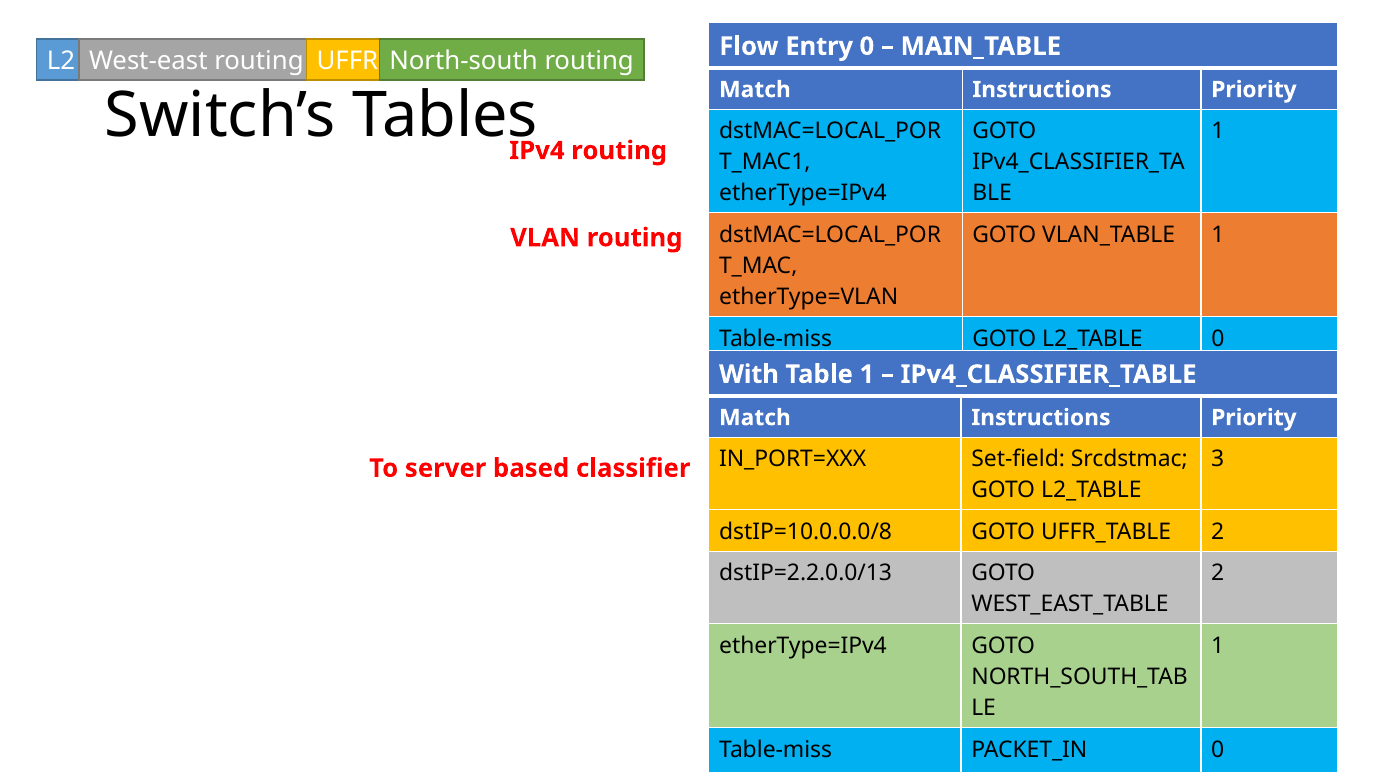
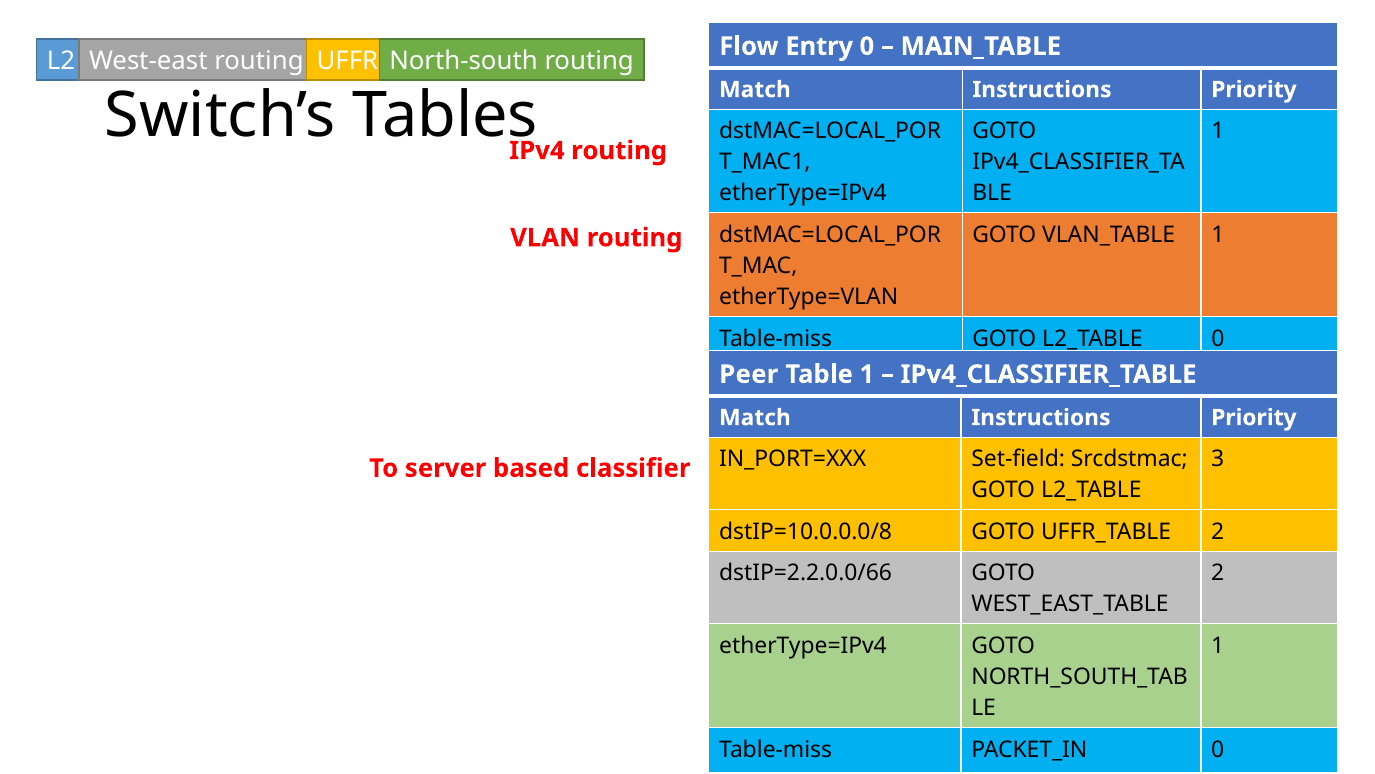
With: With -> Peer (749, 374)
dstIP=2.2.0.0/13: dstIP=2.2.0.0/13 -> dstIP=2.2.0.0/66 (806, 573)
